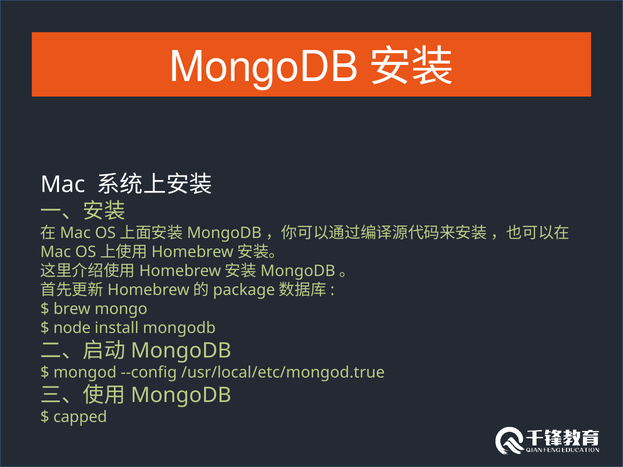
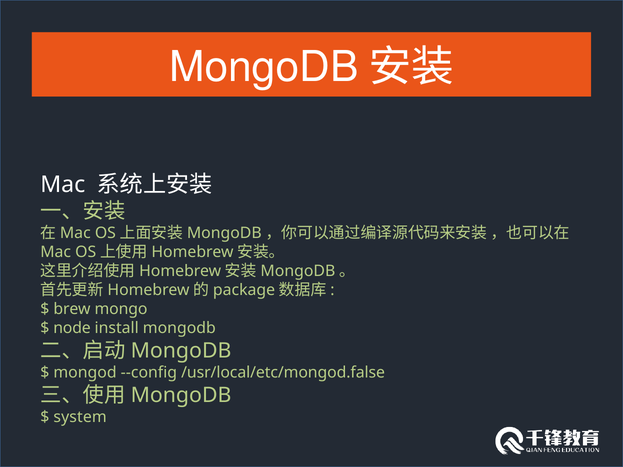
/usr/local/etc/mongod.true: /usr/local/etc/mongod.true -> /usr/local/etc/mongod.false (283, 373)
capped: capped -> system (80, 417)
